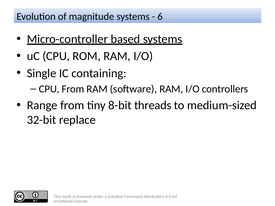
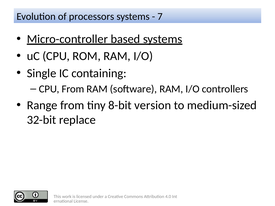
magnitude: magnitude -> processors (92, 17)
6: 6 -> 7 (160, 17)
threads: threads -> version (153, 105)
